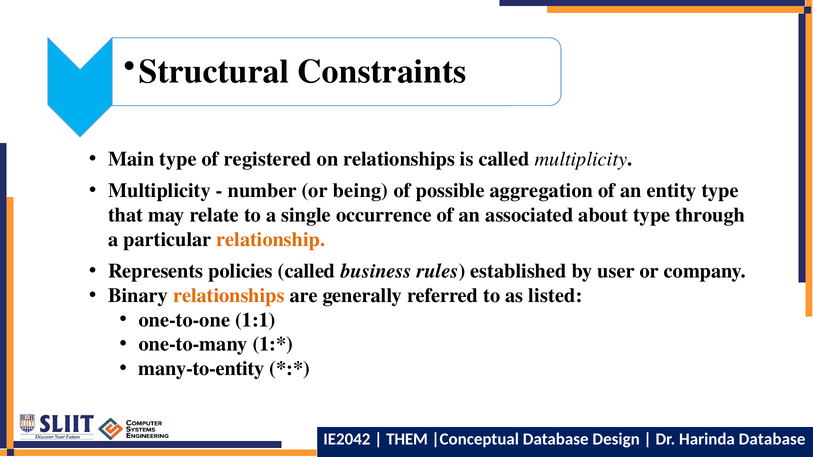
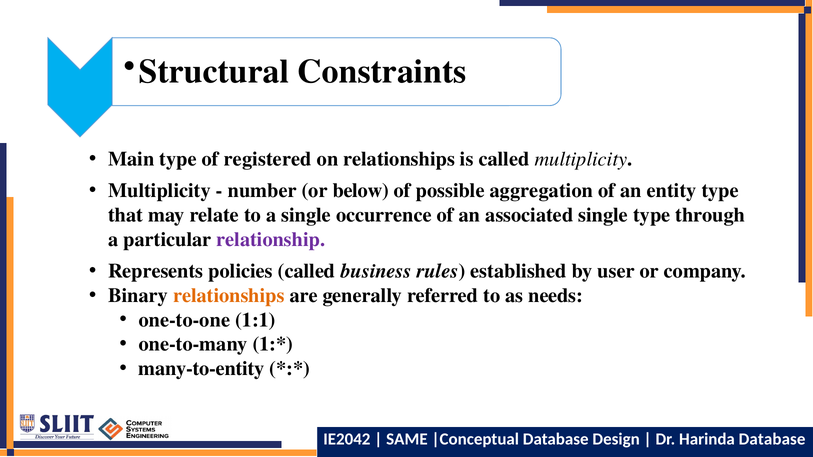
being: being -> below (361, 191)
associated about: about -> single (603, 215)
relationship colour: orange -> purple (271, 240)
listed: listed -> needs (556, 296)
THEM: THEM -> SAME (407, 439)
